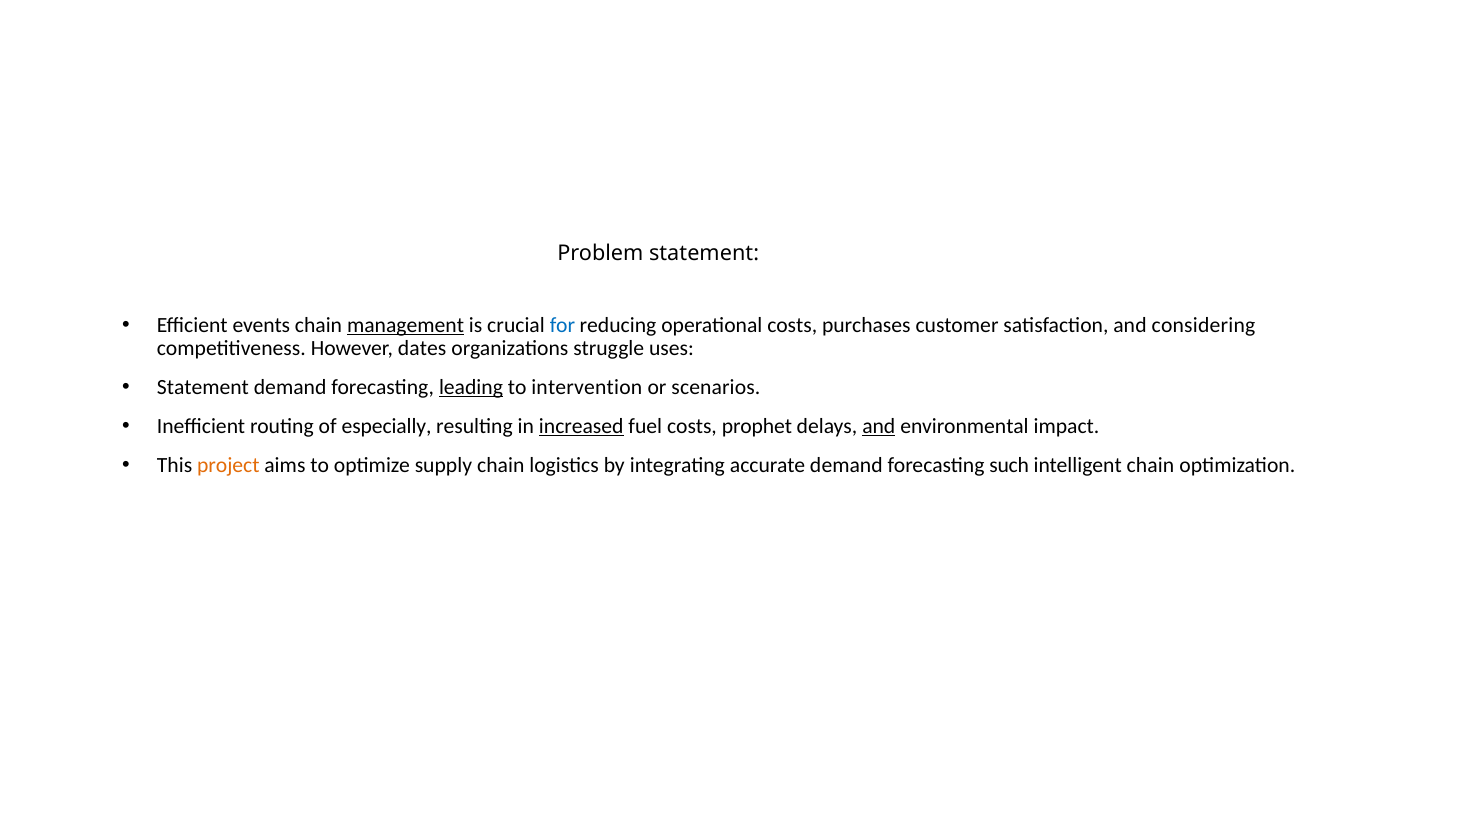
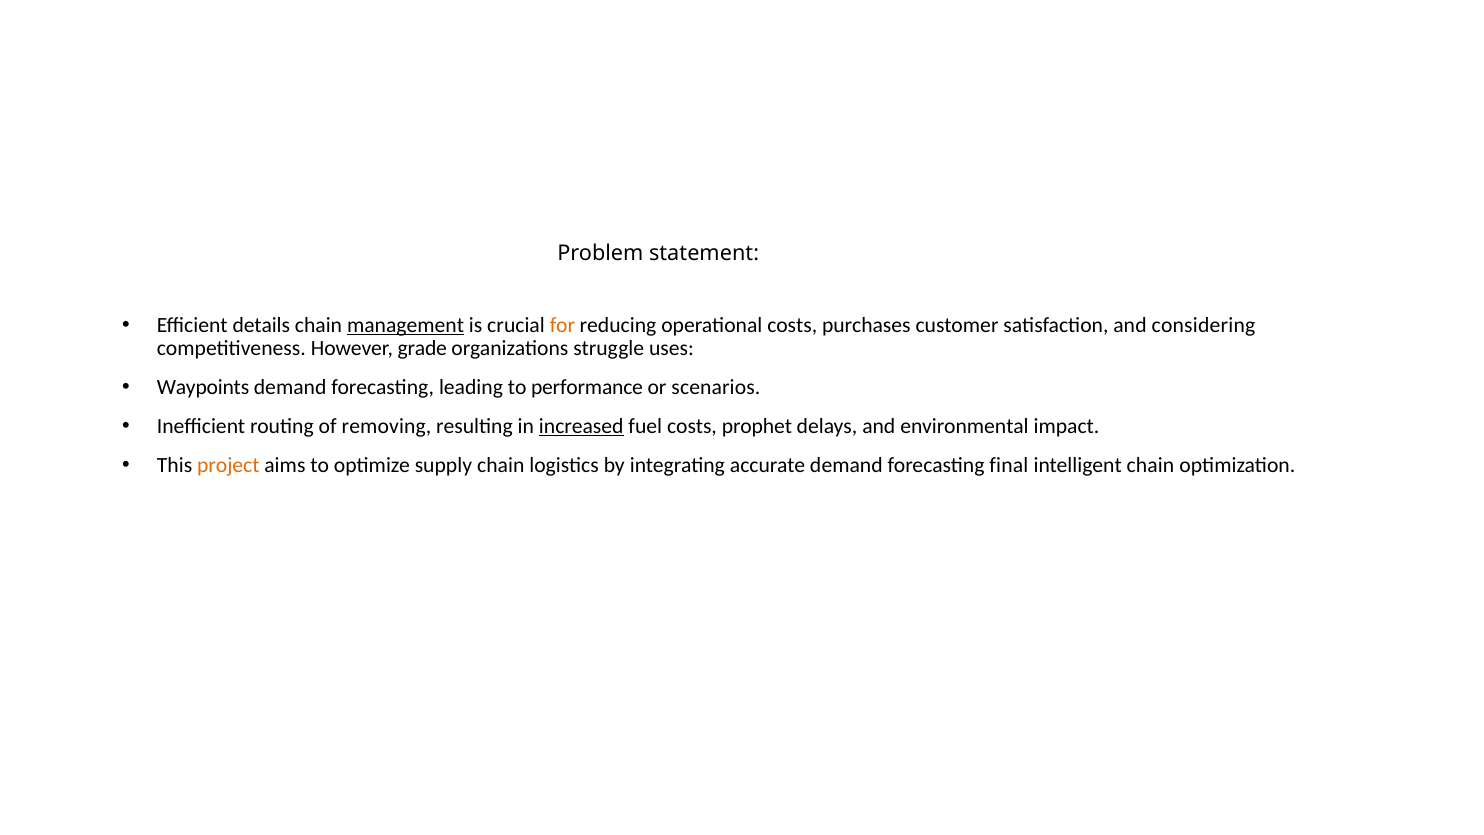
events: events -> details (261, 325)
for colour: blue -> orange (562, 325)
dates: dates -> grade (422, 348)
Statement: Statement -> Waypoints (203, 387)
leading underline: present -> none (471, 387)
intervention: intervention -> performance (587, 387)
especially: especially -> removing (386, 426)
and underline: present -> none (879, 426)
such: such -> final (1009, 465)
